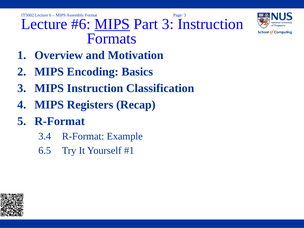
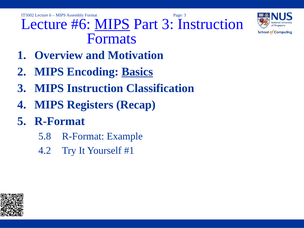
Basics underline: none -> present (137, 72)
3.4: 3.4 -> 5.8 (45, 136)
6.5: 6.5 -> 4.2 (45, 151)
